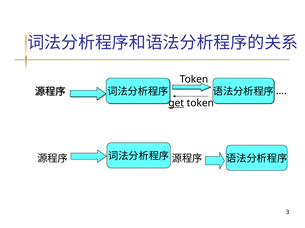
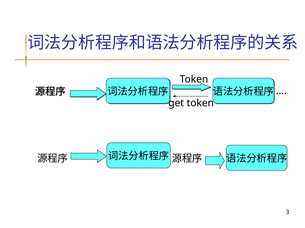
get underline: present -> none (176, 103)
